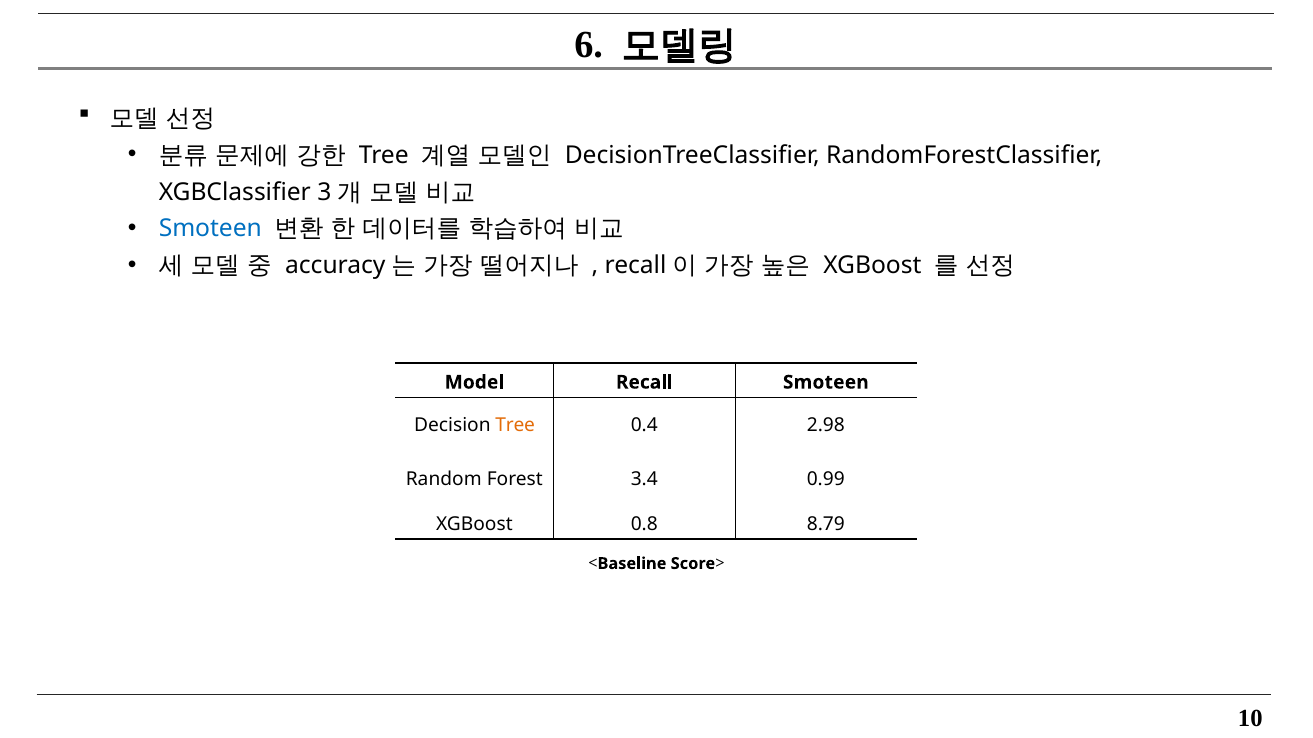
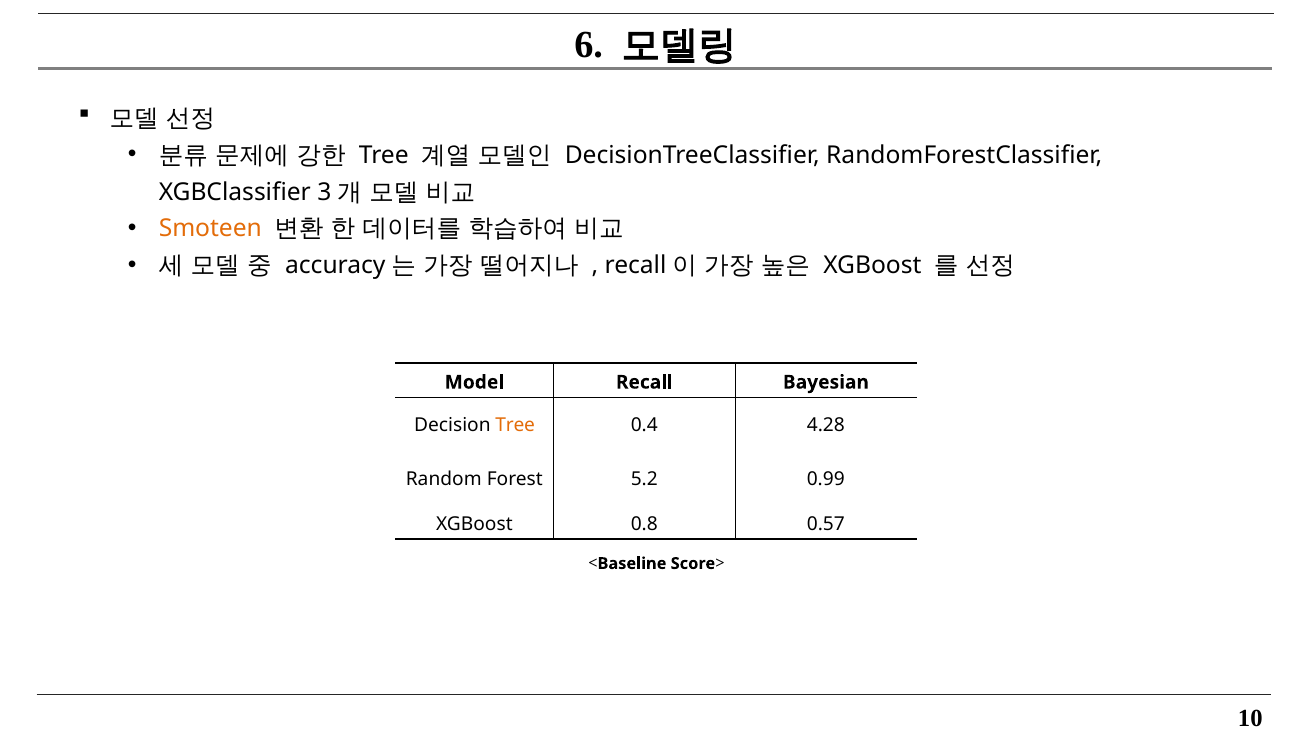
Smoteen colour: blue -> orange (210, 229)
Recall Smoteen: Smoteen -> Bayesian (826, 383)
2.98: 2.98 -> 4.28 (826, 426)
3.4: 3.4 -> 5.2 (644, 480)
8.79: 8.79 -> 0.57 (826, 524)
